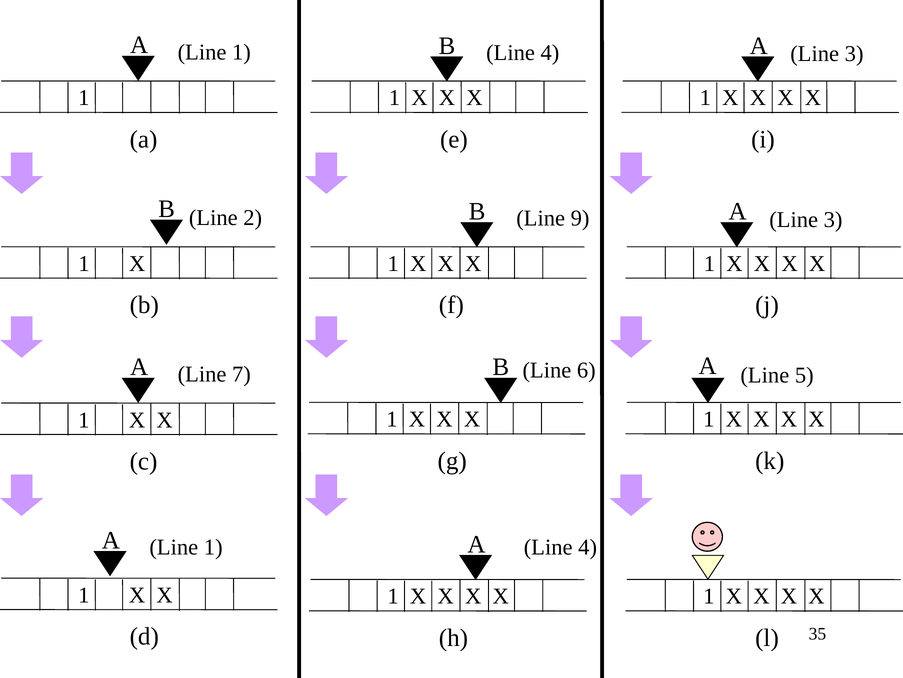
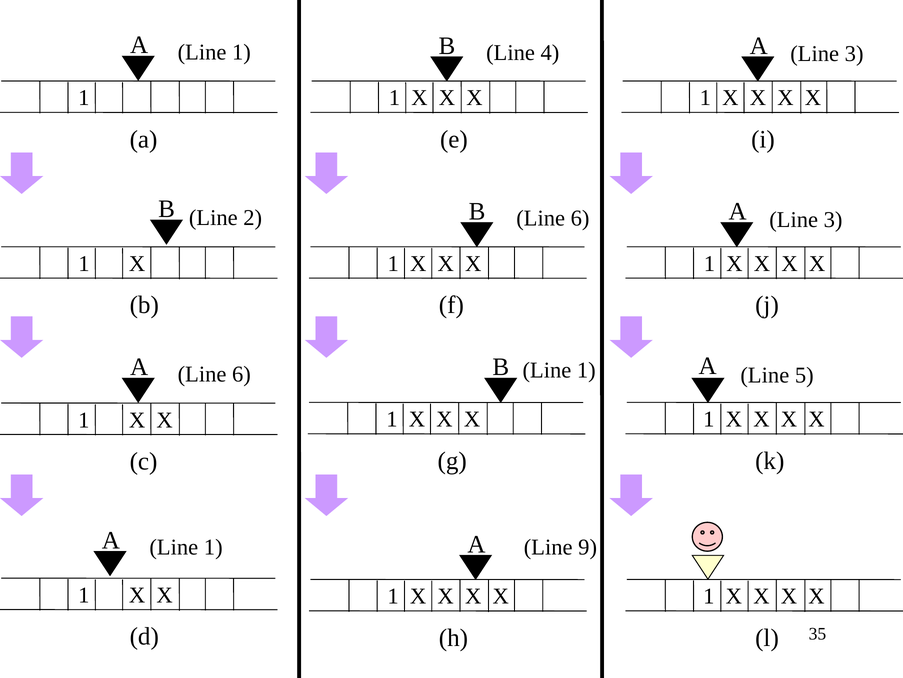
B Line 9: 9 -> 6 (580, 218)
A Line 7: 7 -> 6 (241, 374)
B Line 6: 6 -> 1 (586, 370)
A Line 4: 4 -> 9 (588, 547)
